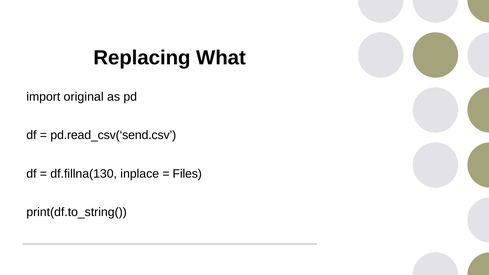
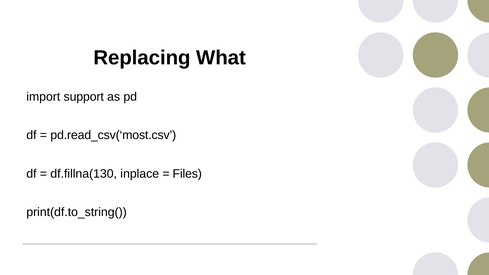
original: original -> support (84, 97)
pd.read_csv(‘send.csv: pd.read_csv(‘send.csv -> pd.read_csv(‘most.csv (113, 135)
